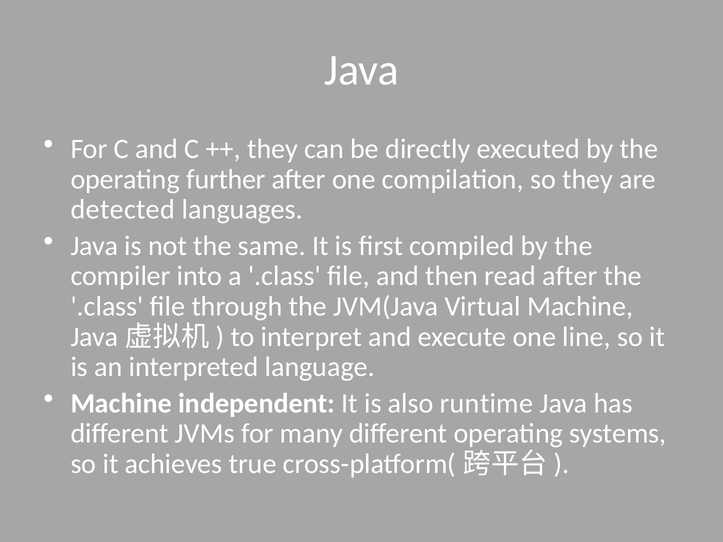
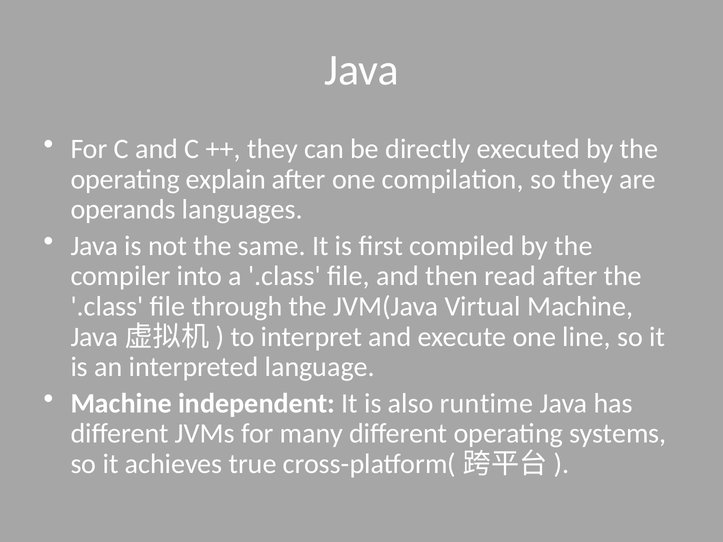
further: further -> explain (226, 179)
detected: detected -> operands (123, 210)
